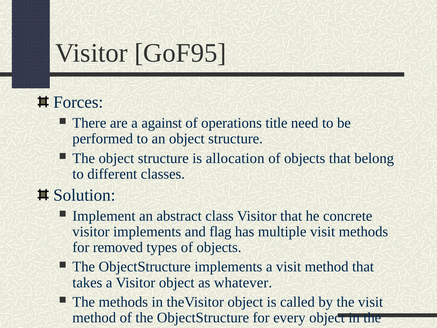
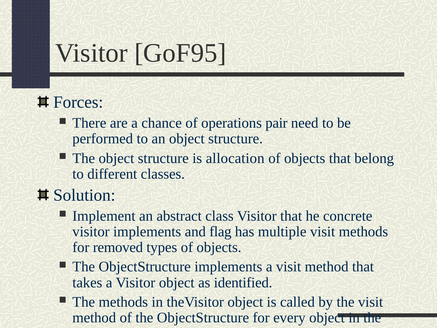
against: against -> chance (162, 123)
title: title -> pair (276, 123)
whatever: whatever -> identified (243, 282)
